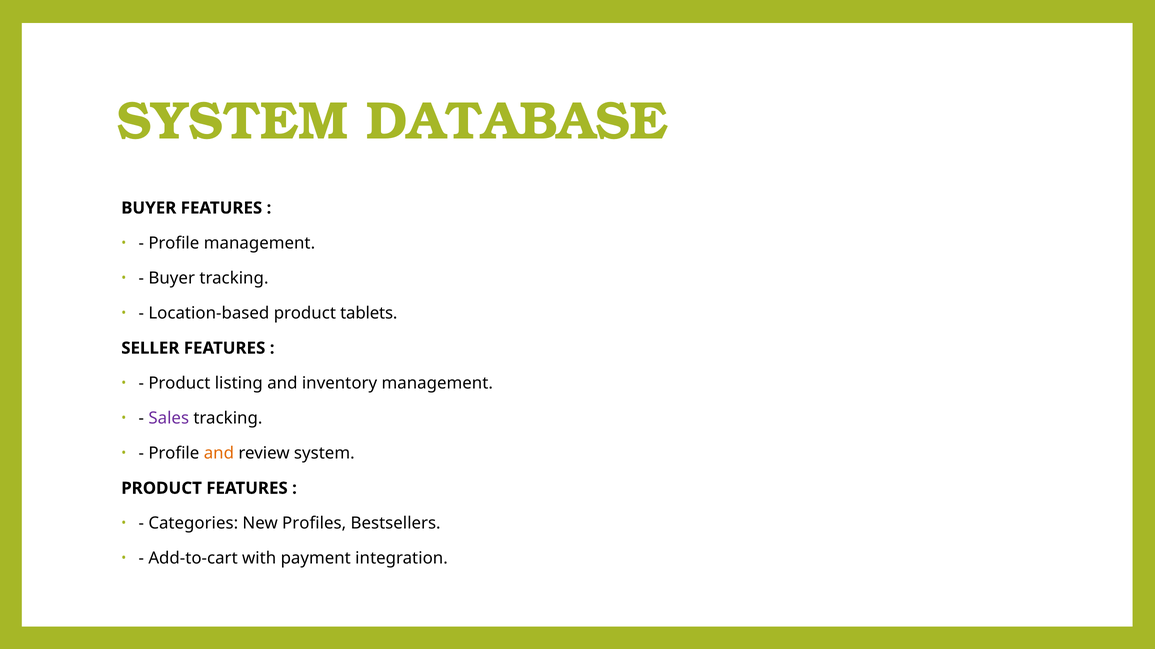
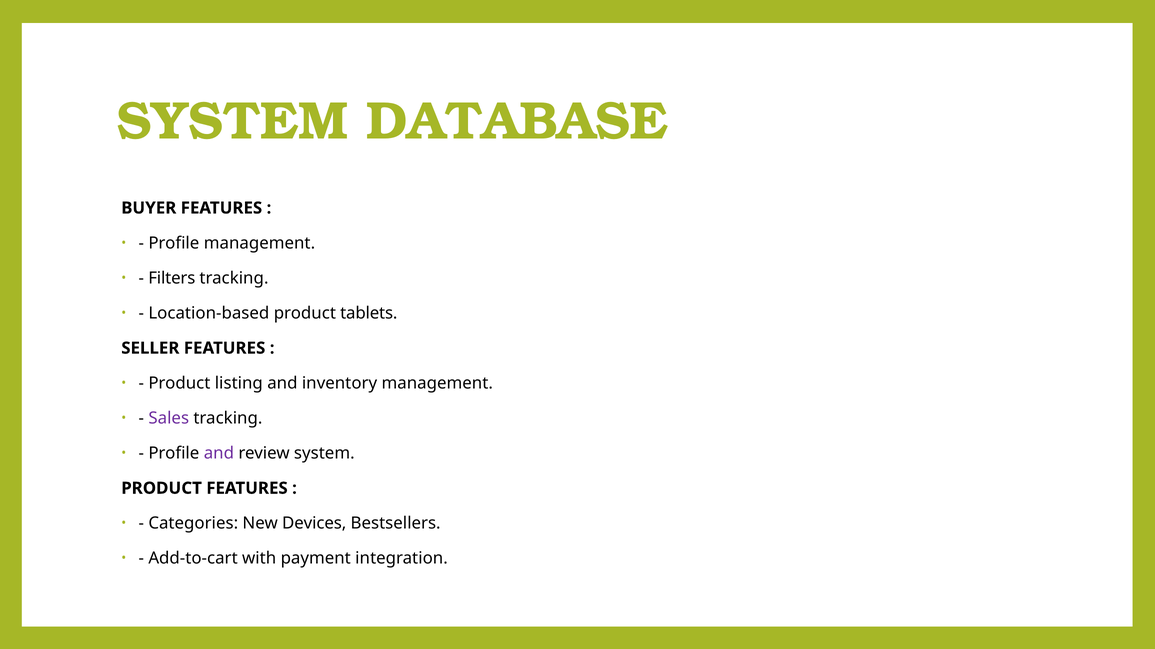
Buyer: Buyer -> Filters (172, 278)
and colour: orange -> purple (219, 454)
Profiles: Profiles -> Devices (314, 524)
